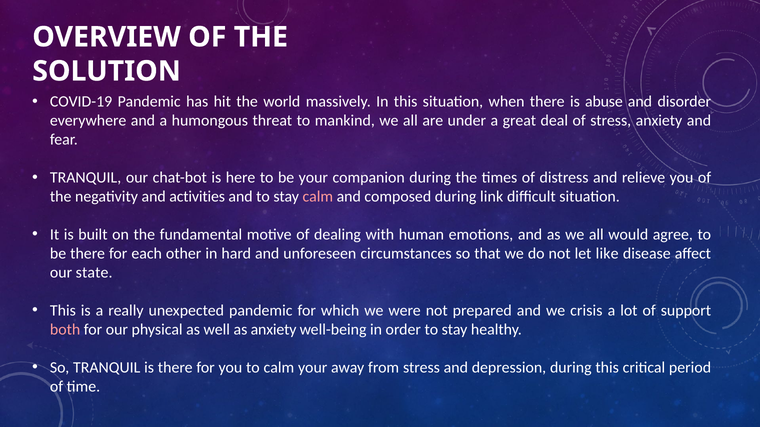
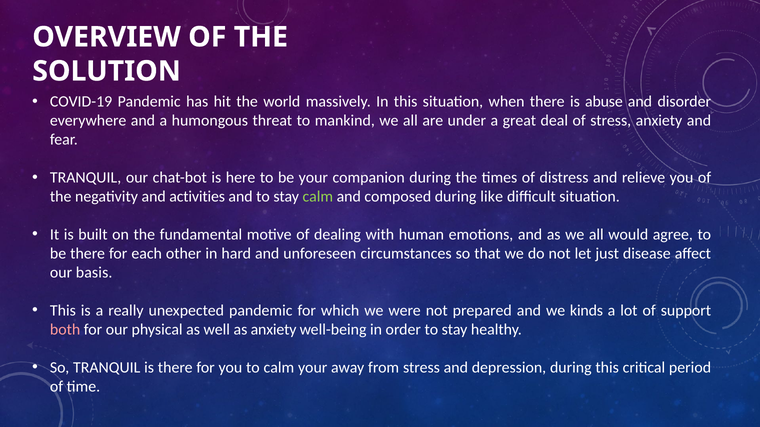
calm colour: pink -> light green (318, 197)
link: link -> like (492, 197)
like: like -> just (607, 254)
state: state -> basis (94, 273)
crisis: crisis -> kinds (586, 311)
